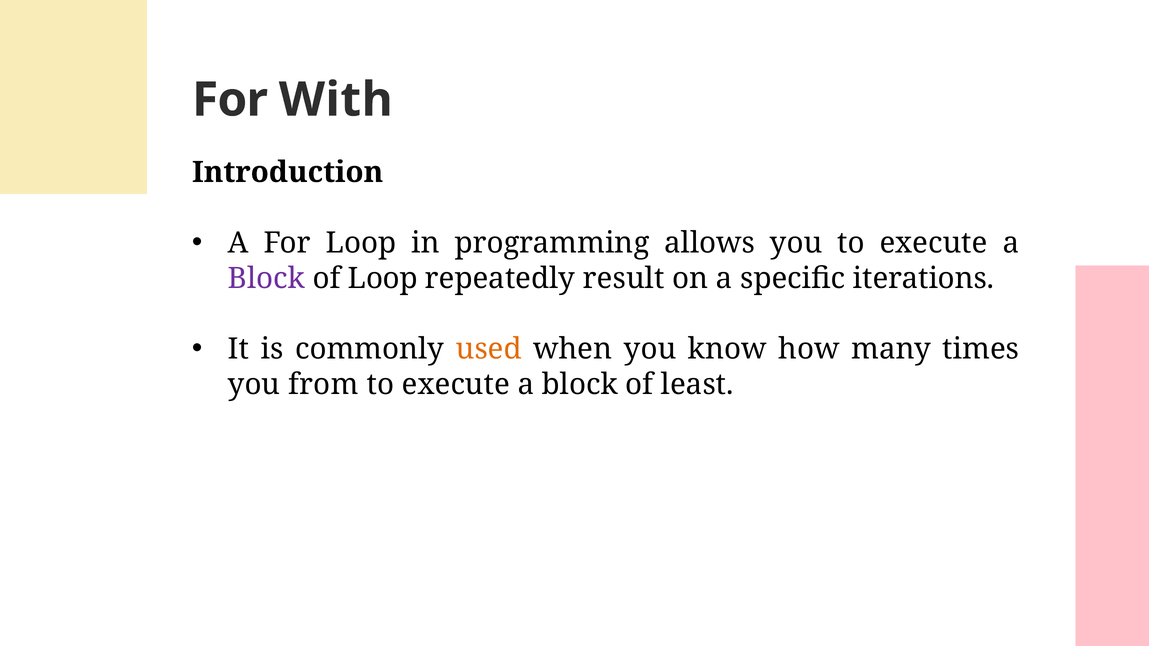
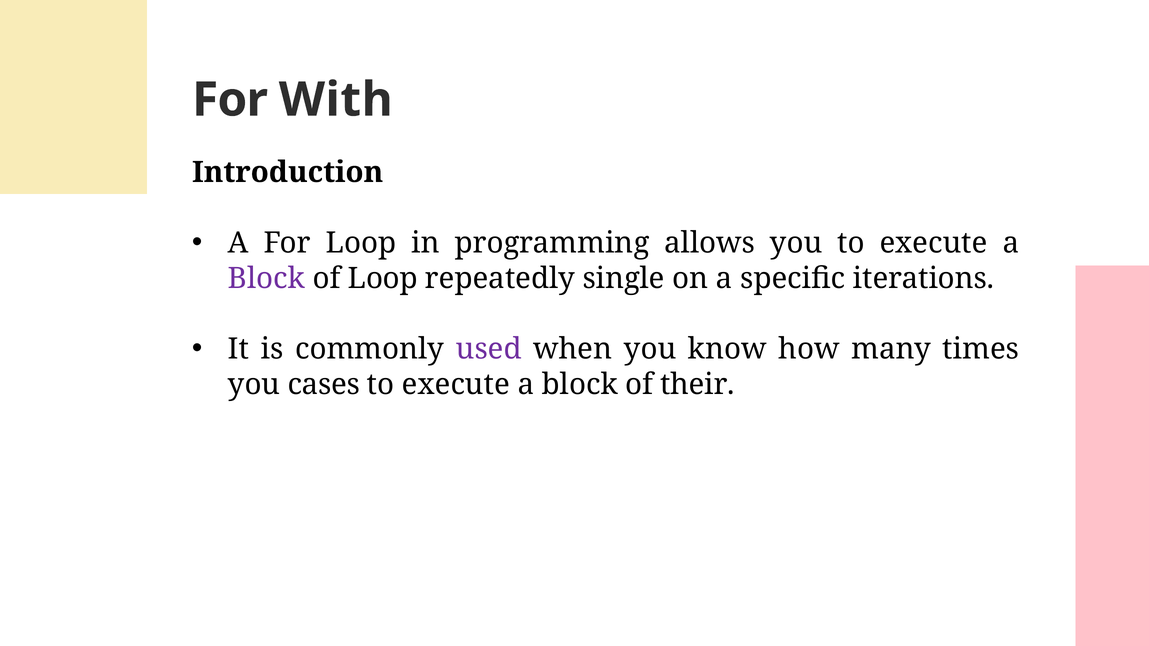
result: result -> single (624, 279)
used colour: orange -> purple (489, 349)
from: from -> cases (324, 385)
least: least -> their (697, 385)
